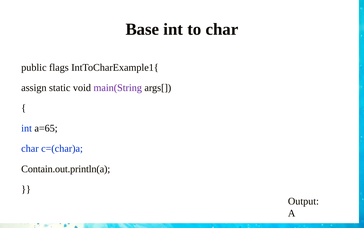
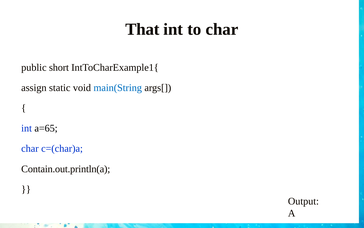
Base: Base -> That (142, 29)
flags: flags -> short (59, 68)
main(String colour: purple -> blue (118, 88)
